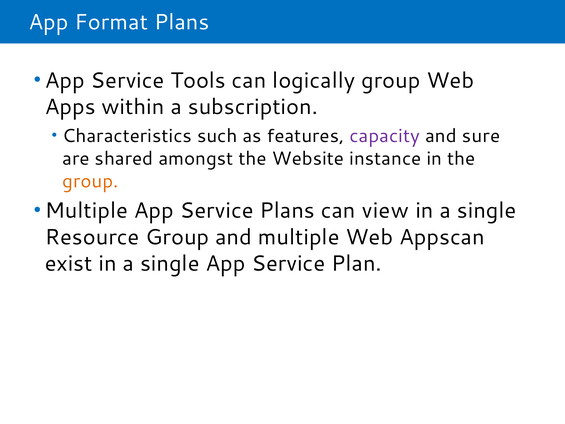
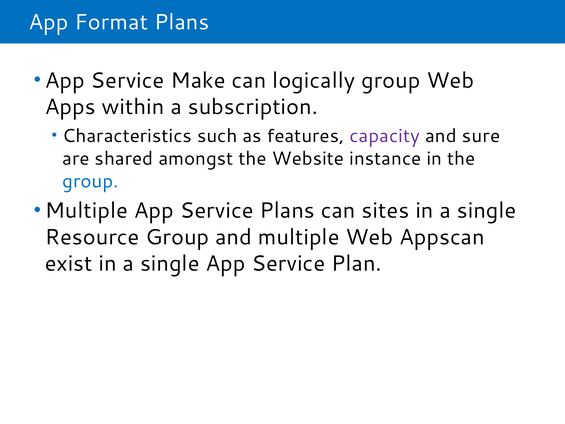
Tools: Tools -> Make (198, 81)
group colour: orange -> blue (90, 181)
view: view -> sites (385, 211)
